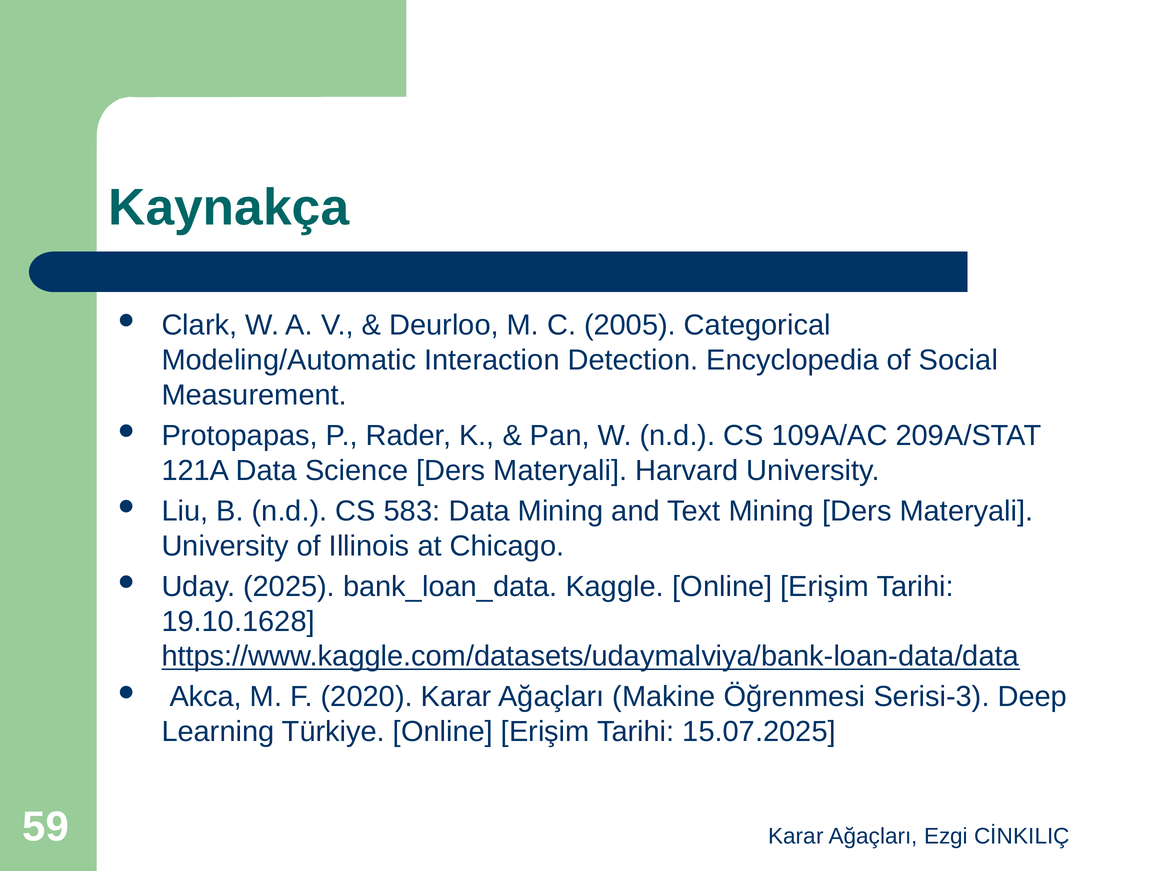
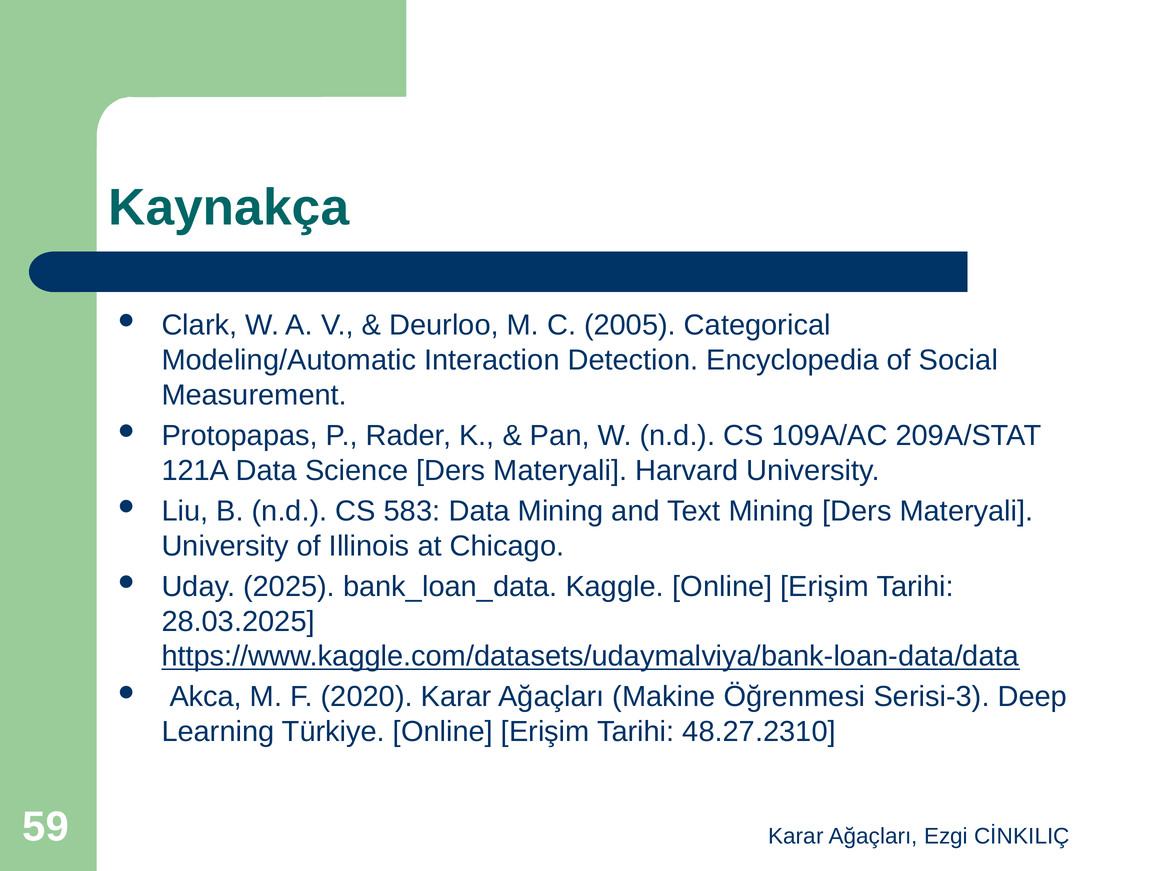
19.10.1628: 19.10.1628 -> 28.03.2025 (238, 621)
15.07.2025: 15.07.2025 -> 48.27.2310 (759, 732)
